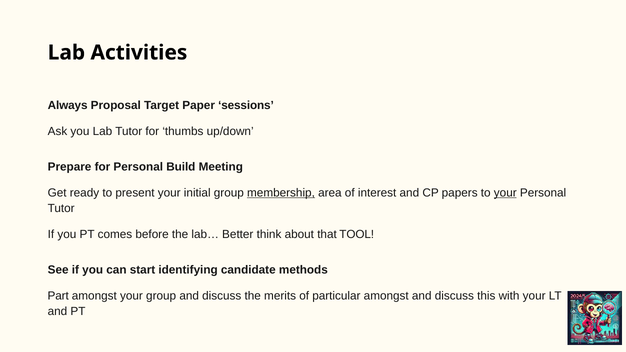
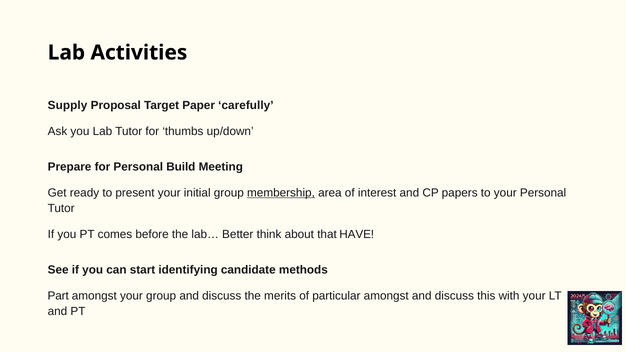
Always: Always -> Supply (68, 106)
sessions: sessions -> carefully (246, 106)
your underline: present -> none (505, 193)
TOOL: TOOL -> HAVE (357, 235)
